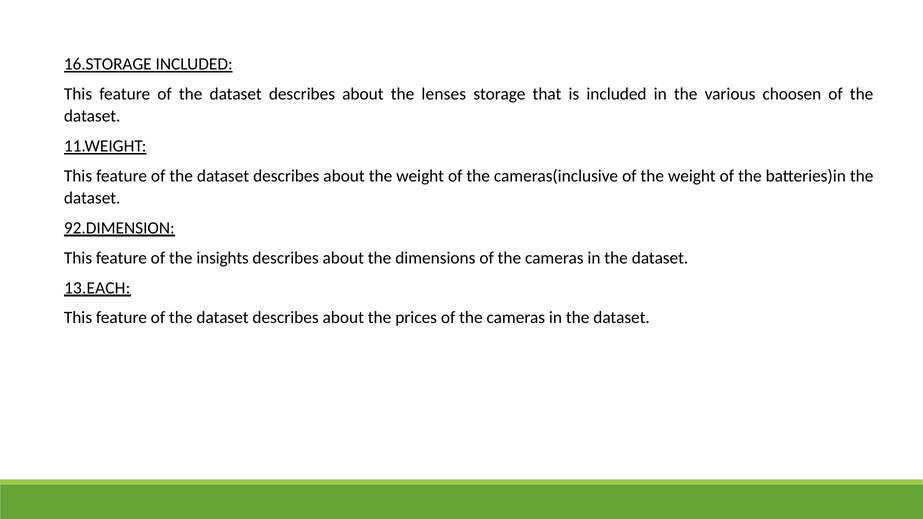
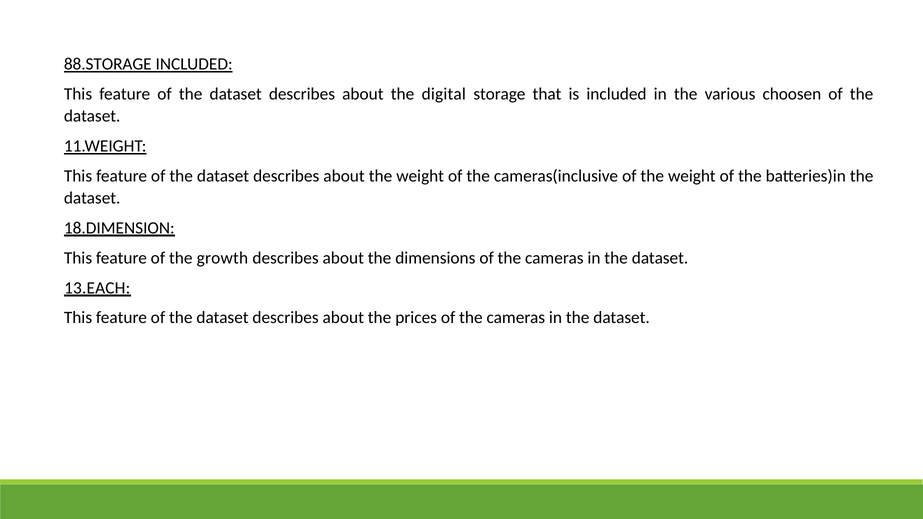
16.STORAGE: 16.STORAGE -> 88.STORAGE (108, 64)
lenses: lenses -> digital (444, 94)
92.DIMENSION: 92.DIMENSION -> 18.DIMENSION (119, 228)
insights: insights -> growth (222, 258)
